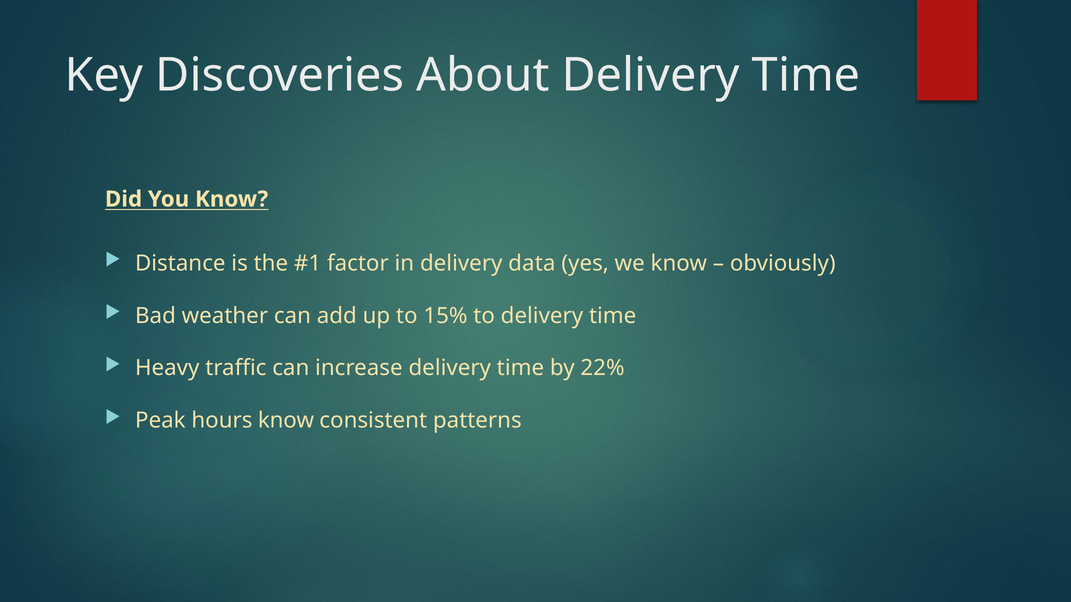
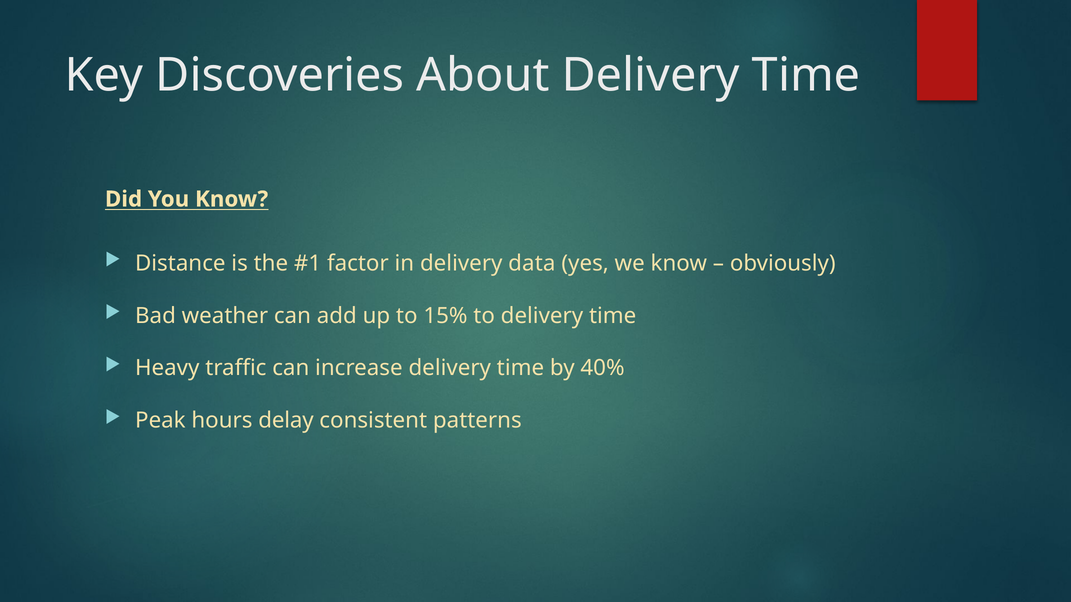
22%: 22% -> 40% (602, 368)
hours know: know -> delay (286, 421)
